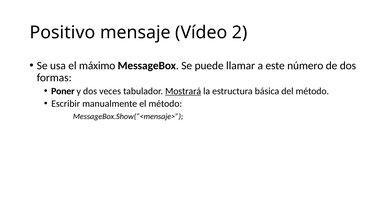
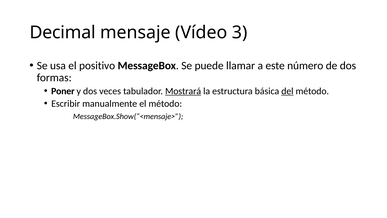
Positivo: Positivo -> Decimal (63, 33)
2: 2 -> 3 (240, 33)
máximo: máximo -> positivo (97, 65)
del underline: none -> present (287, 91)
